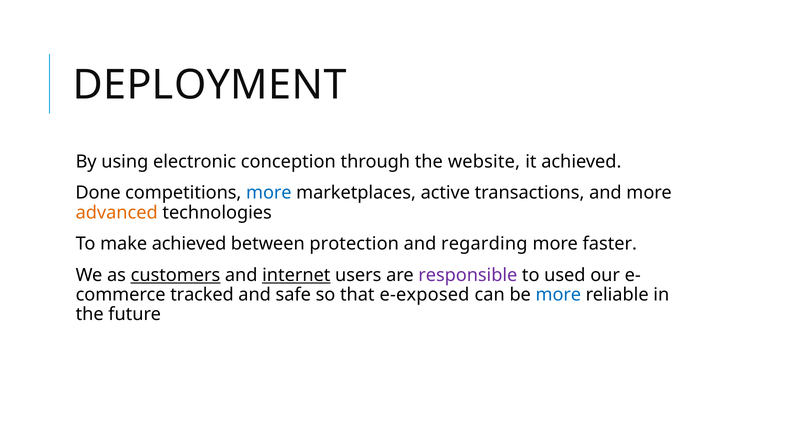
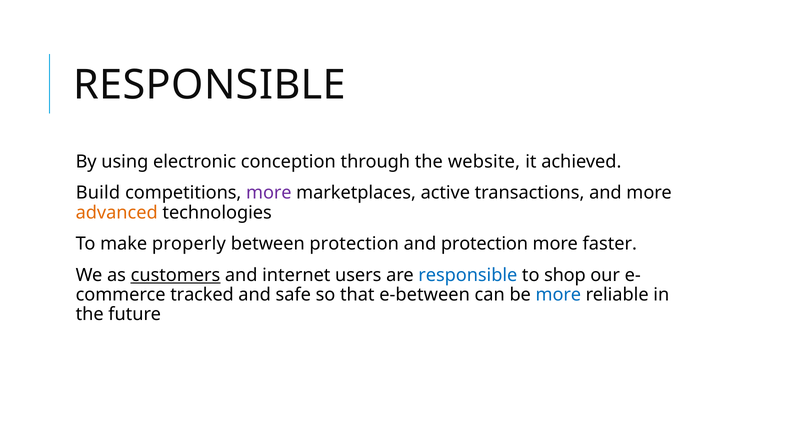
DEPLOYMENT: DEPLOYMENT -> RESPONSIBLE (210, 85)
Done: Done -> Build (98, 193)
more colour: blue -> purple (269, 193)
make achieved: achieved -> properly (189, 244)
and regarding: regarding -> protection (484, 244)
internet underline: present -> none (296, 275)
responsible colour: purple -> blue (468, 275)
used: used -> shop (565, 275)
e-exposed: e-exposed -> e-between (425, 295)
